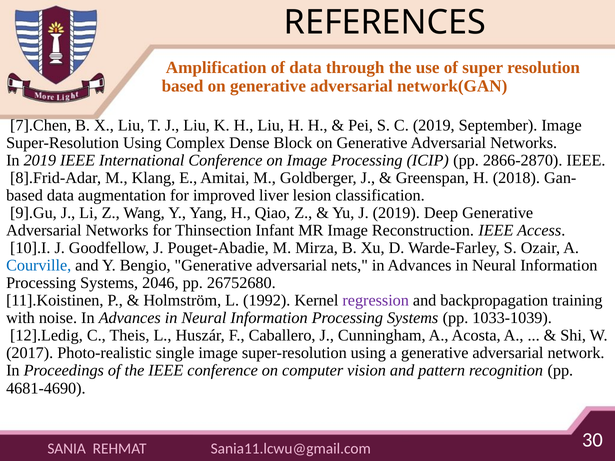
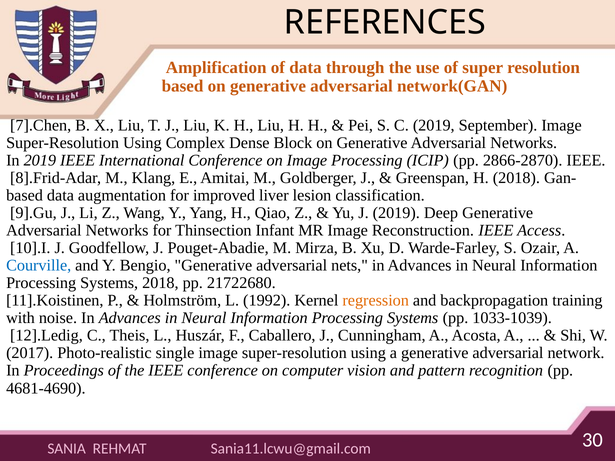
Systems 2046: 2046 -> 2018 (160, 283)
26752680: 26752680 -> 21722680 (241, 283)
regression colour: purple -> orange (376, 301)
